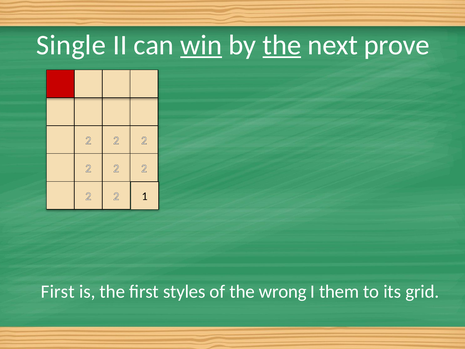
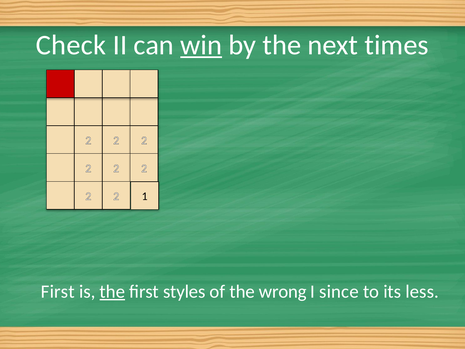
Single: Single -> Check (71, 45)
the underline: present -> none (282, 45)
prove: prove -> times (397, 45)
the underline: none -> present (112, 291)
them: them -> since (339, 291)
grid: grid -> less (422, 291)
